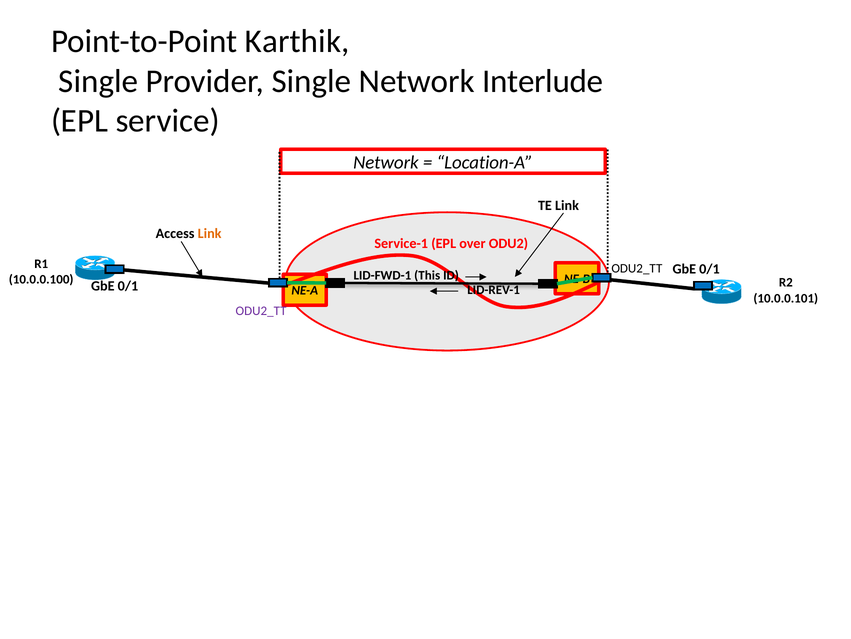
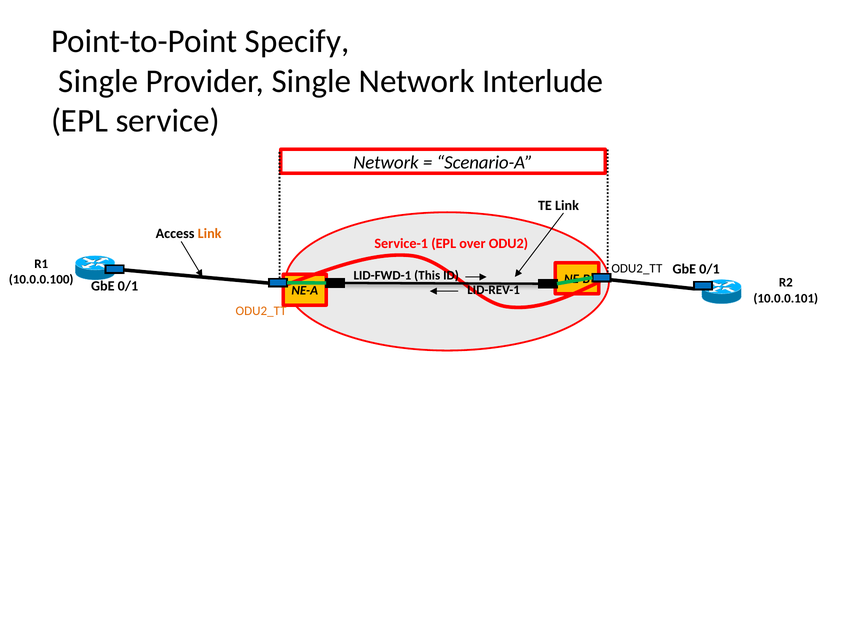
Karthik: Karthik -> Specify (297, 41)
Location-A: Location-A -> Scenario-A (485, 162)
ODU2_TT colour: purple -> orange (261, 311)
